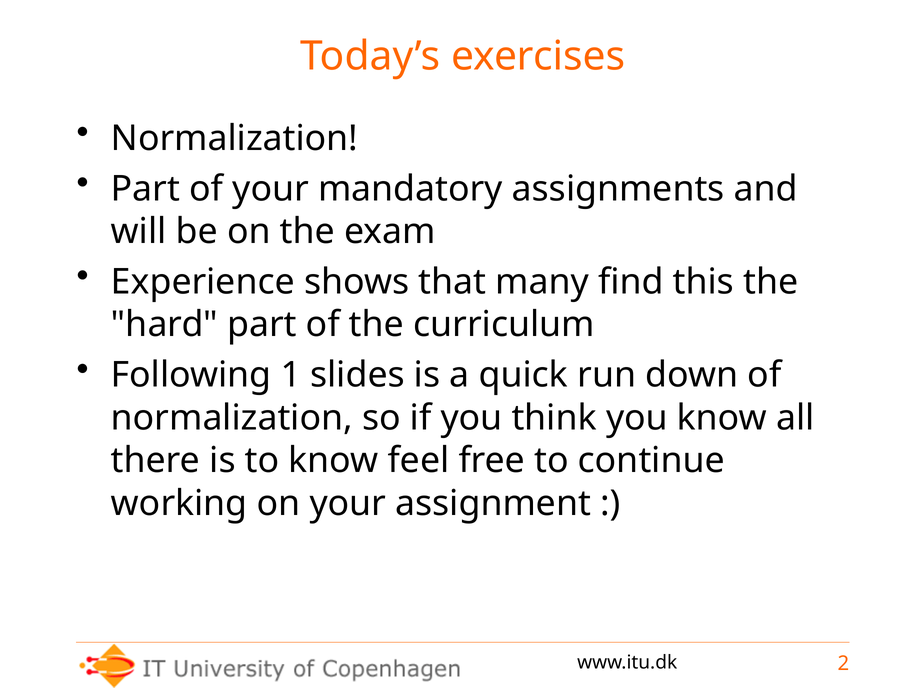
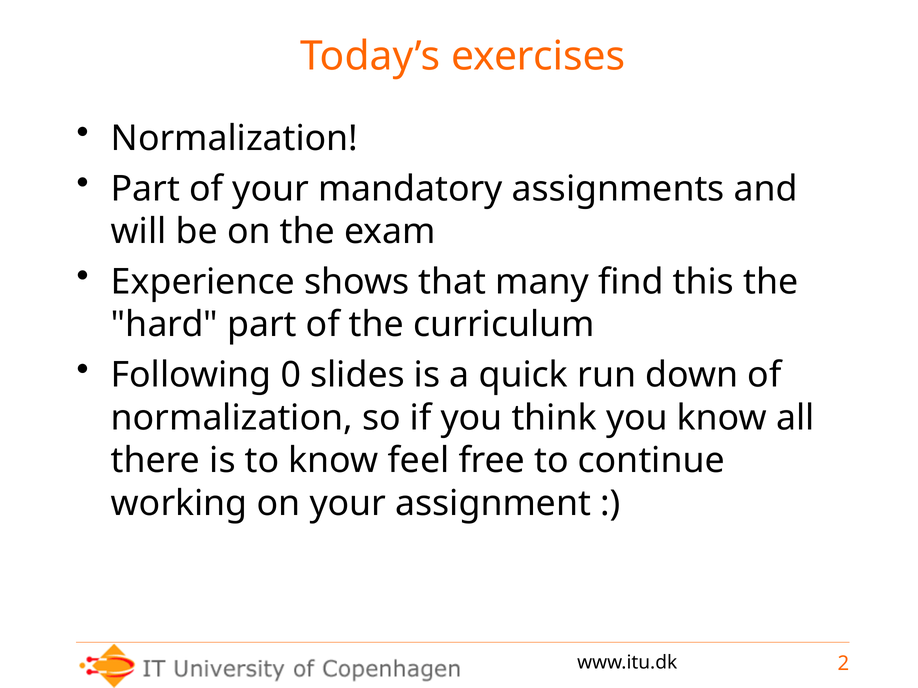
1: 1 -> 0 (291, 375)
